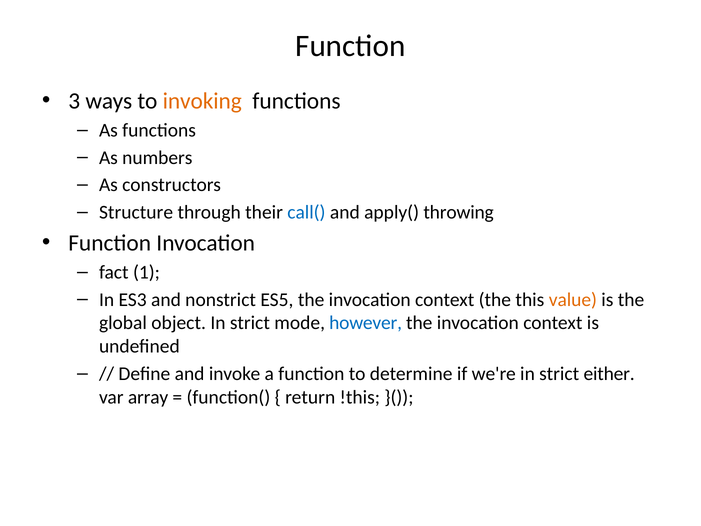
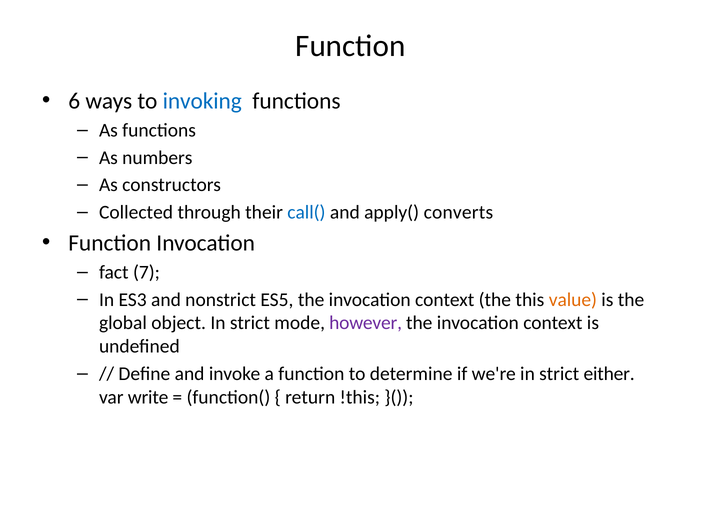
3: 3 -> 6 (74, 101)
invoking colour: orange -> blue (202, 101)
Structure: Structure -> Collected (136, 212)
throwing: throwing -> converts (458, 212)
1: 1 -> 7 (146, 272)
however colour: blue -> purple (366, 323)
array: array -> write (148, 397)
